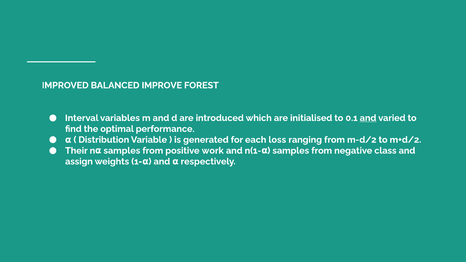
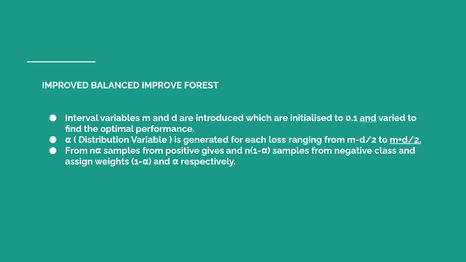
m+d/2 underline: none -> present (405, 140)
Their: Their -> From (76, 151)
work: work -> gives (213, 151)
